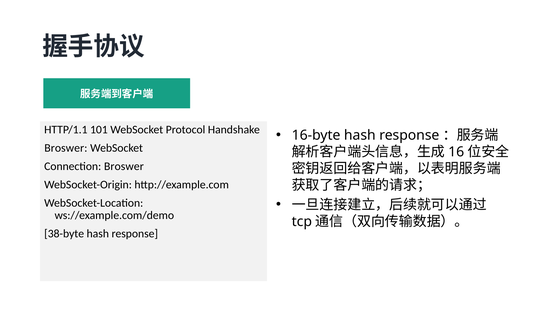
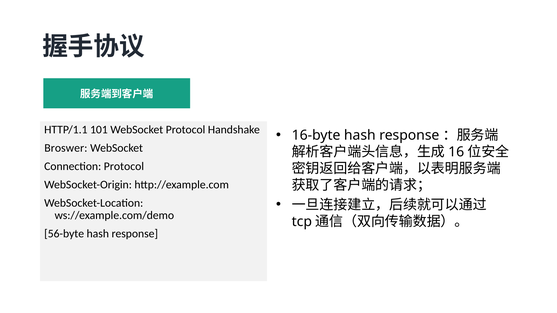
Connection Broswer: Broswer -> Protocol (124, 166)
38-byte: 38-byte -> 56-byte (64, 234)
